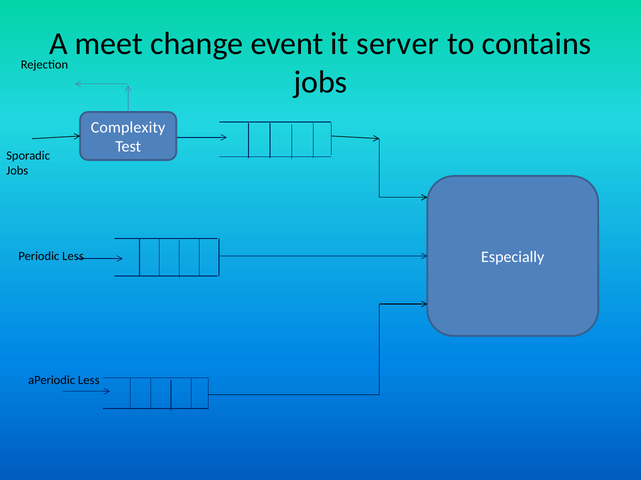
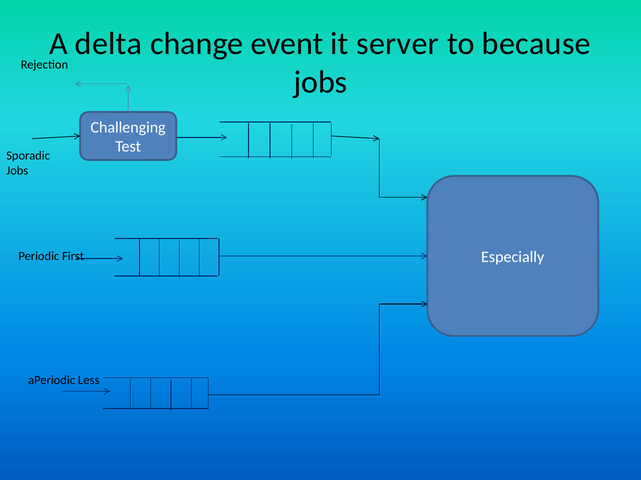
meet: meet -> delta (109, 44)
contains: contains -> because (536, 44)
Complexity: Complexity -> Challenging (128, 128)
Periodic Less: Less -> First (73, 256)
